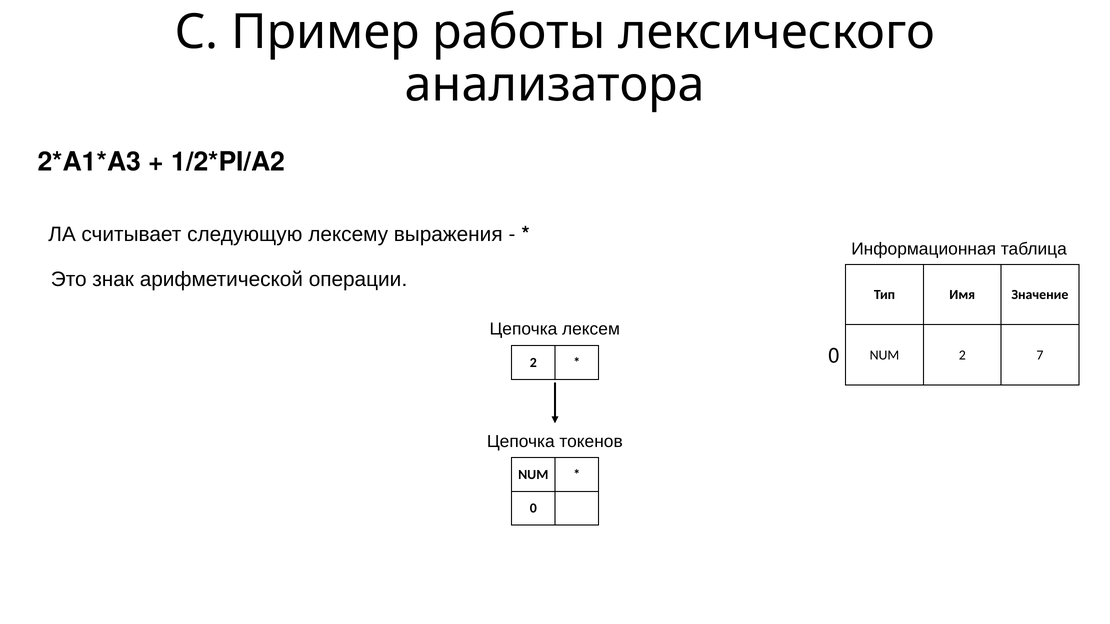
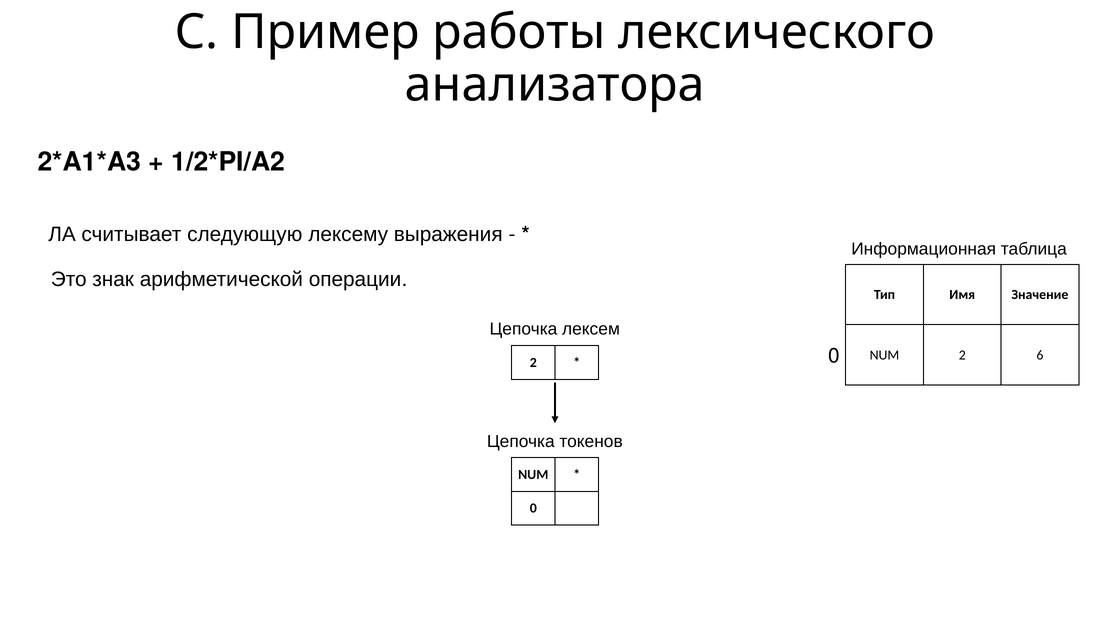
7: 7 -> 6 (1040, 355)
